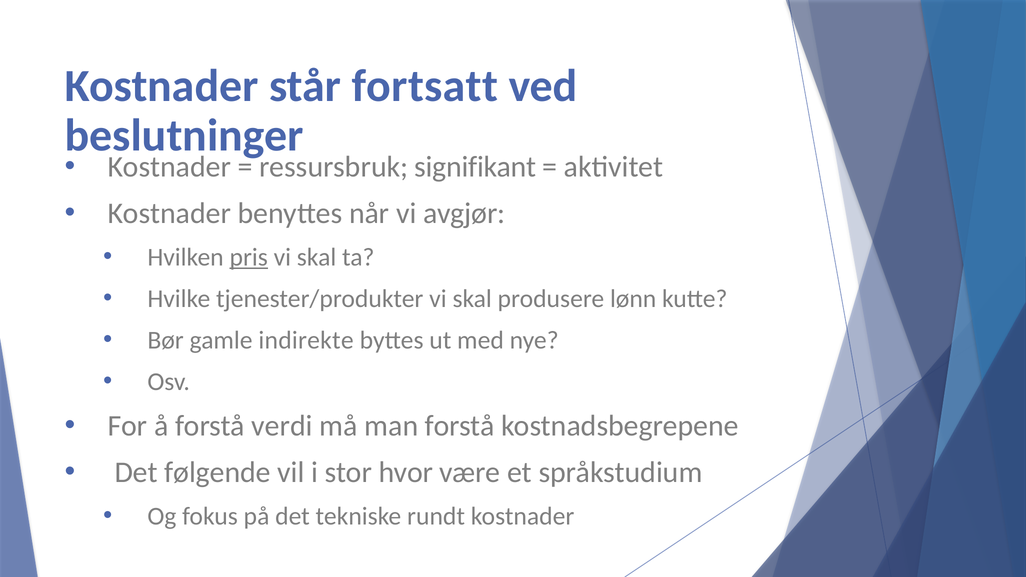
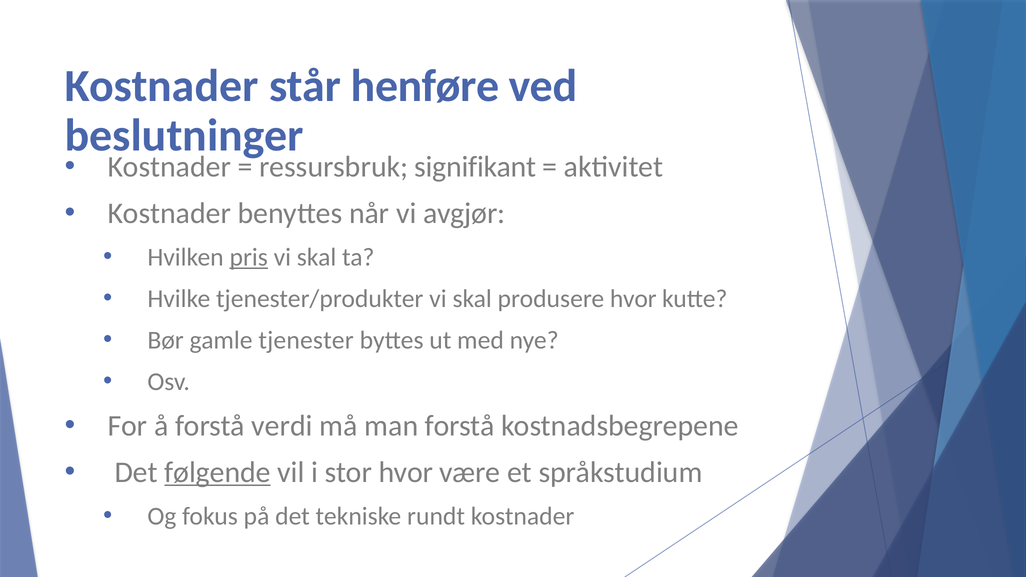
fortsatt: fortsatt -> henføre (425, 86)
produsere lønn: lønn -> hvor (633, 299)
indirekte: indirekte -> tjenester (306, 340)
følgende underline: none -> present (218, 472)
